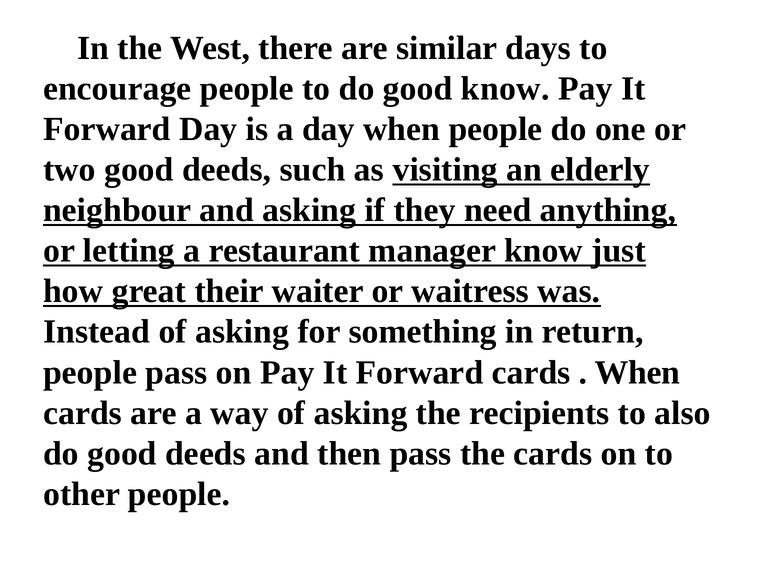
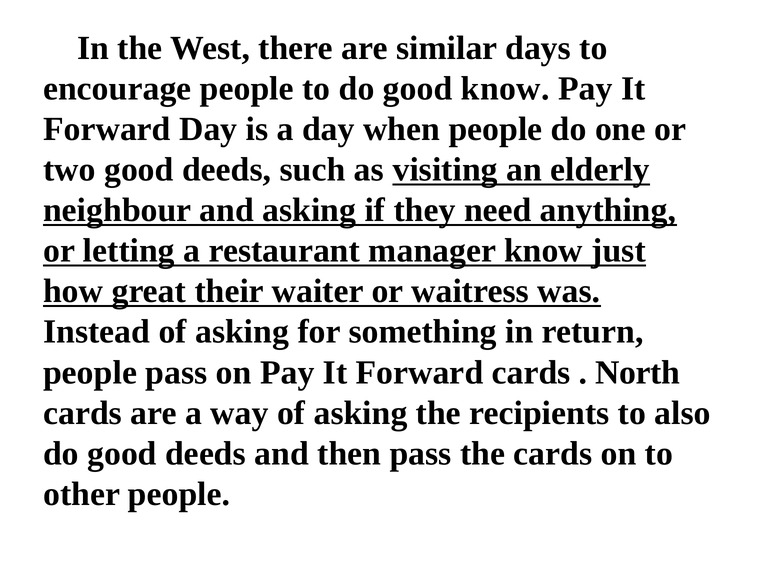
When: When -> North (638, 372)
